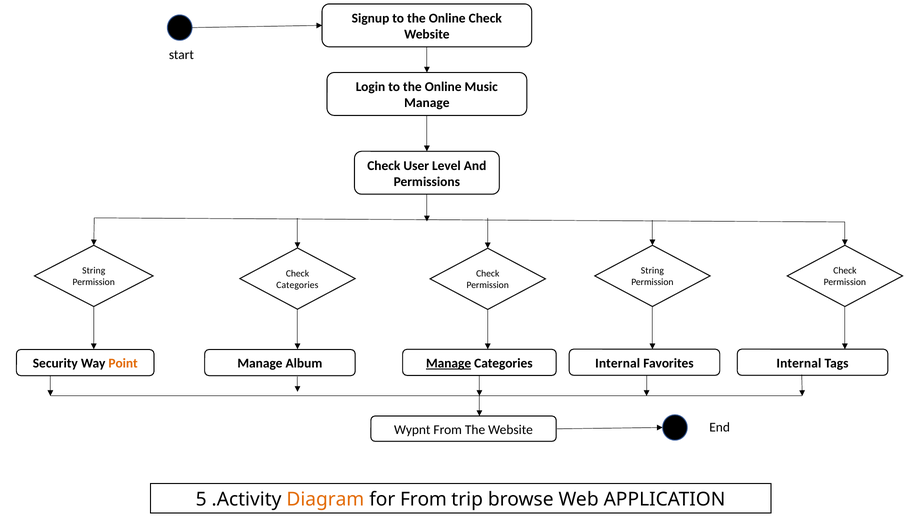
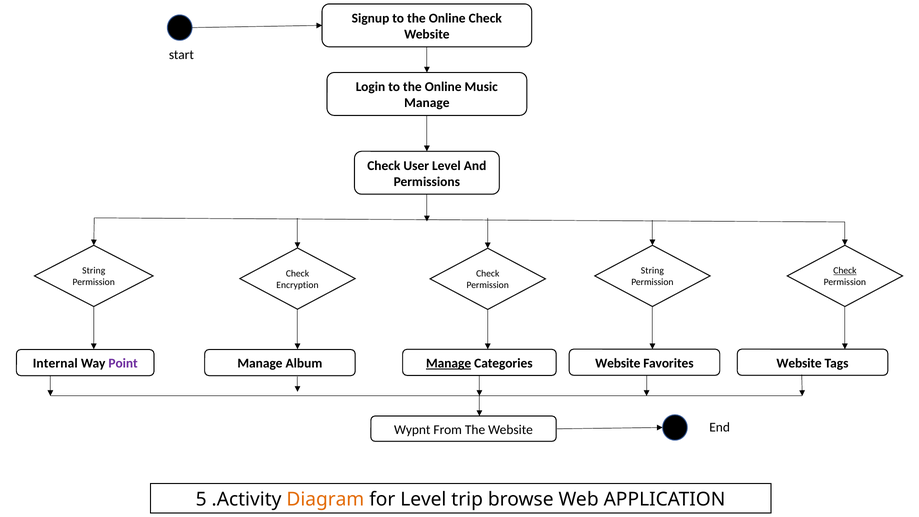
Check underline: none -> present (845, 271)
Categories: Categories -> Encryption (297, 285)
Security: Security -> Internal (55, 363)
Point colour: orange -> purple (123, 363)
Categories Internal: Internal -> Website (618, 363)
Favorites Internal: Internal -> Website (799, 363)
for From: From -> Level (423, 500)
